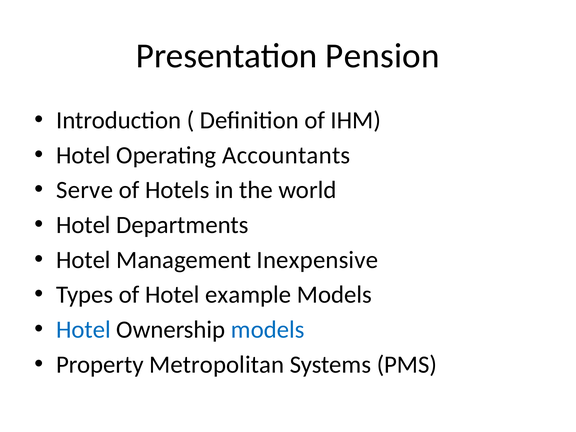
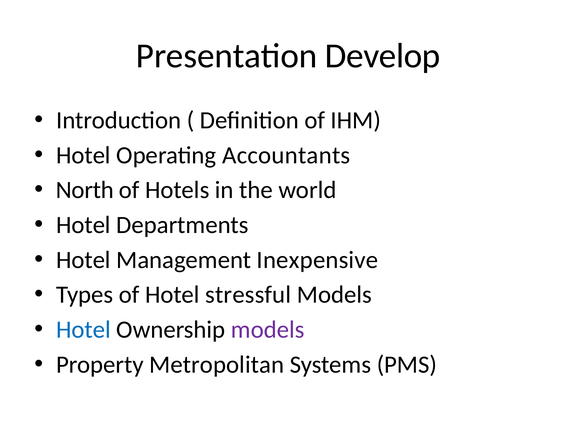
Pension: Pension -> Develop (383, 56)
Serve: Serve -> North (85, 190)
example: example -> stressful (248, 295)
models colour: blue -> purple (268, 330)
